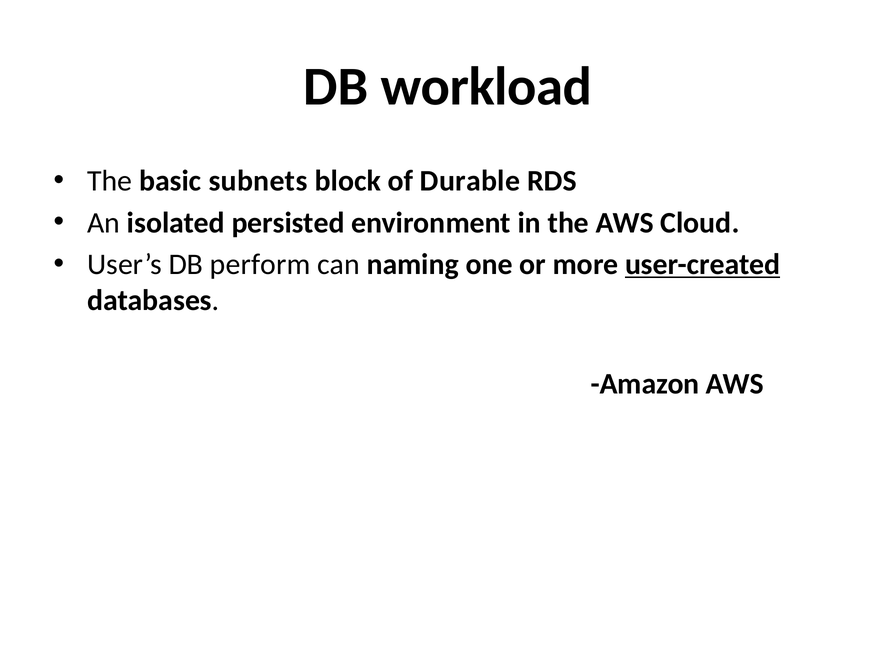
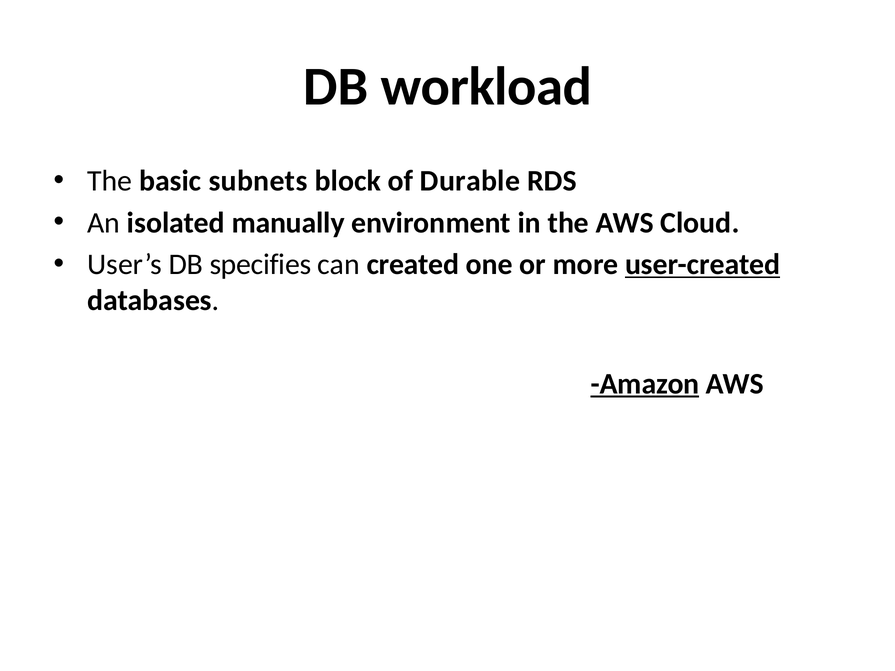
persisted: persisted -> manually (288, 223)
perform: perform -> specifies (260, 265)
naming: naming -> created (413, 265)
Amazon underline: none -> present (645, 384)
